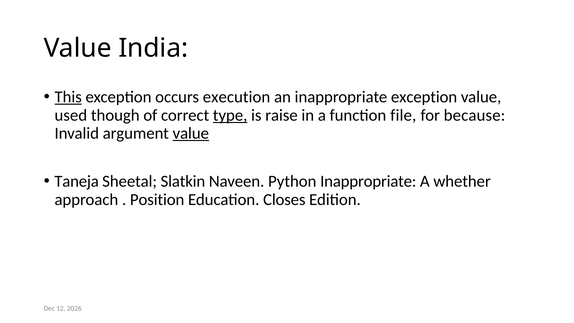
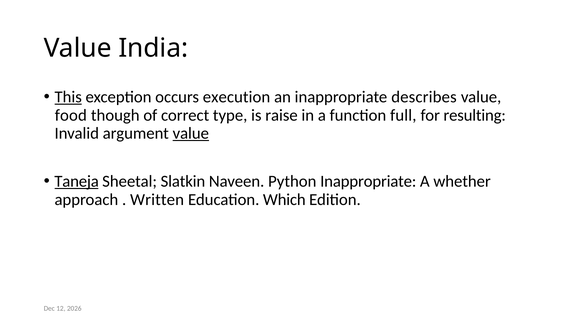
inappropriate exception: exception -> describes (424, 97)
used: used -> food (71, 115)
type underline: present -> none (230, 115)
file: file -> full (403, 115)
because: because -> resulting (475, 115)
Taneja underline: none -> present (77, 181)
Position: Position -> Written (157, 199)
Closes: Closes -> Which (284, 199)
